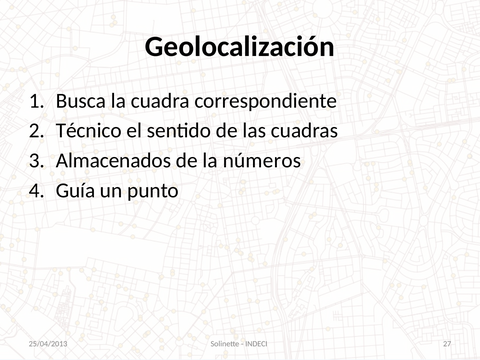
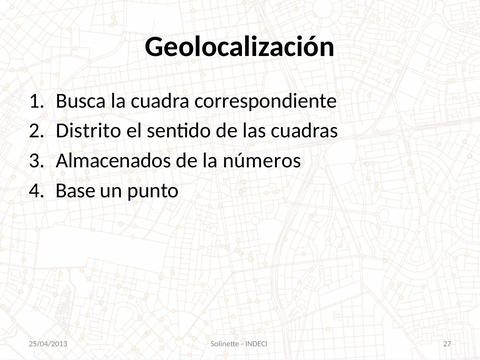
Técnico: Técnico -> Distrito (89, 131)
Guía: Guía -> Base (76, 190)
